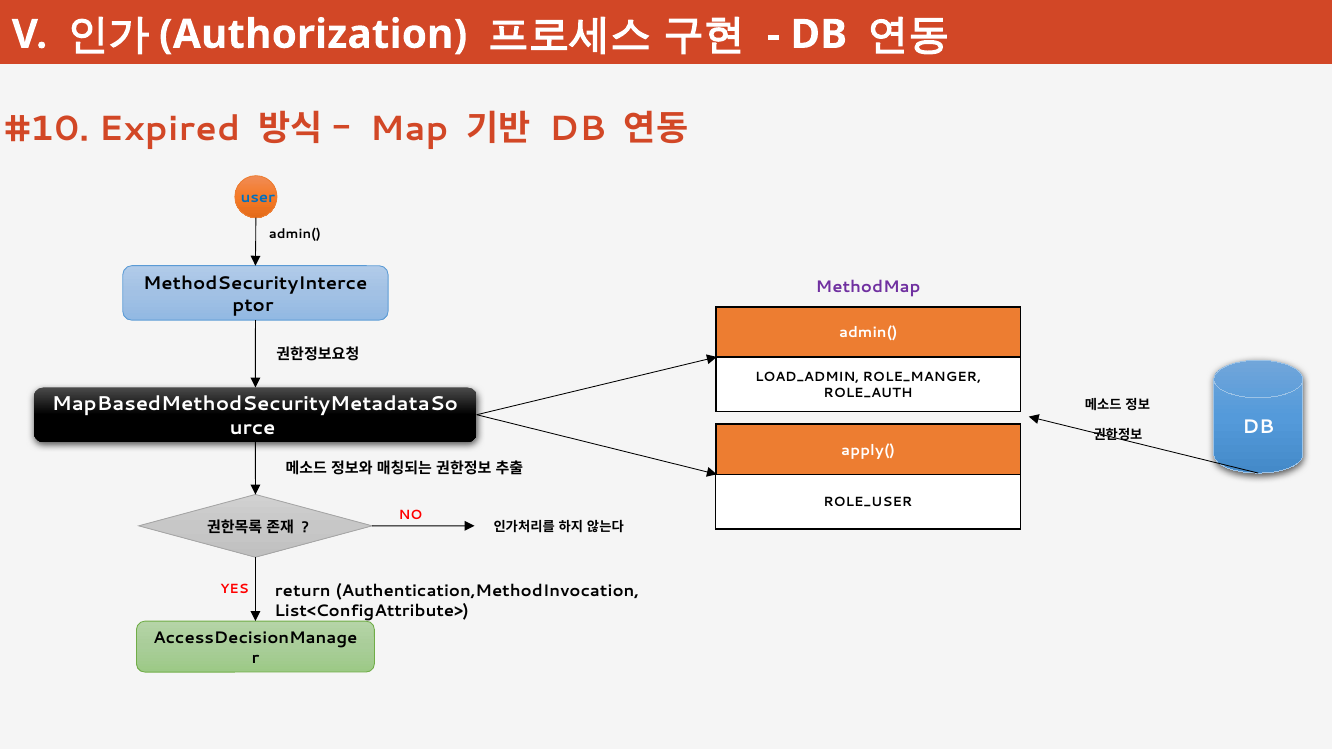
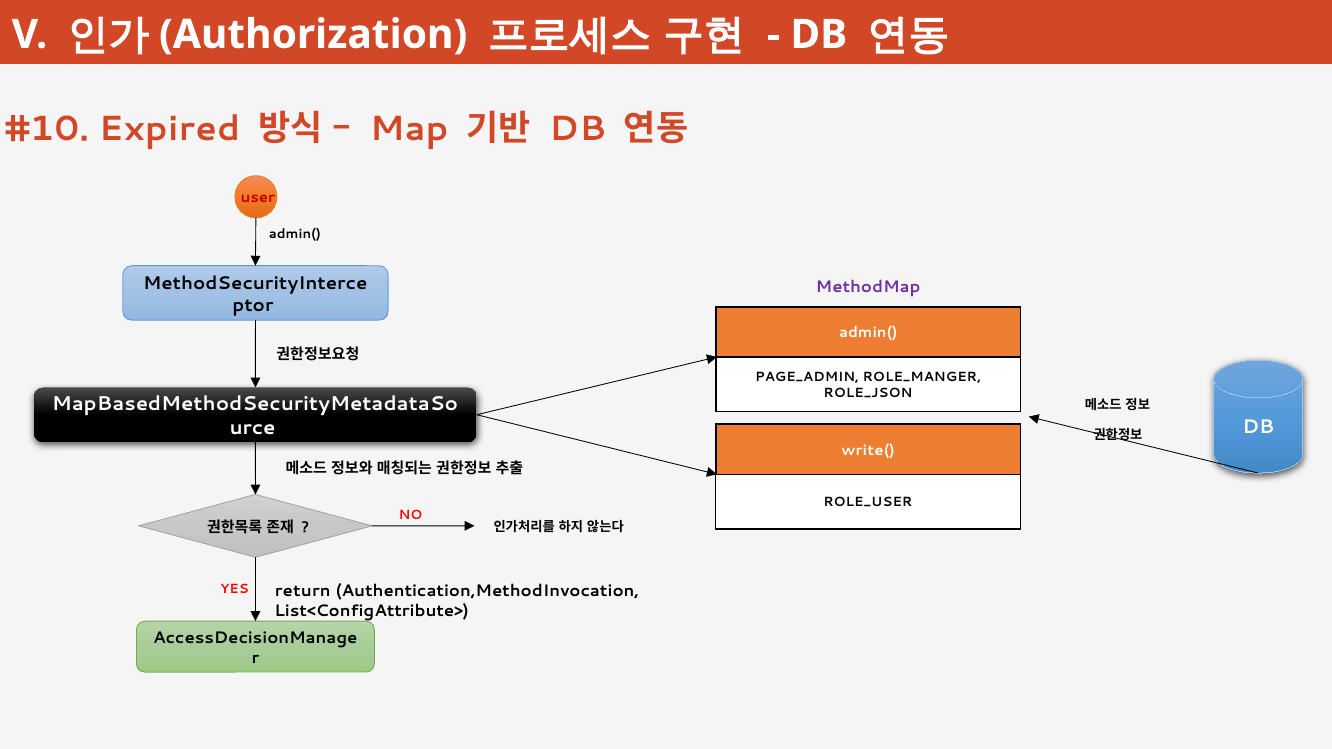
user colour: blue -> red (258, 197)
LOAD_ADMIN: LOAD_ADMIN -> PAGE_ADMIN (807, 377)
ROLE_AUTH: ROLE_AUTH -> ROLE_JSON (868, 393)
apply(: apply( -> write( (868, 450)
